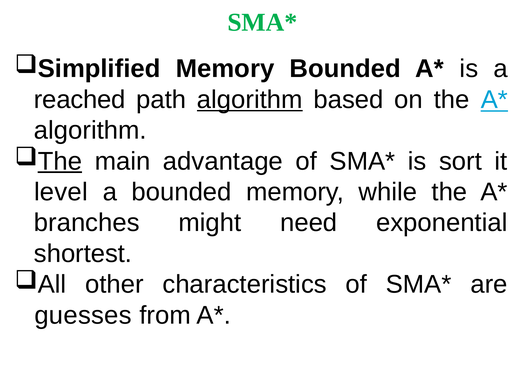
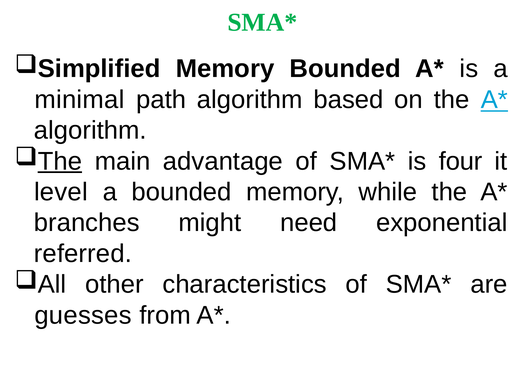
reached: reached -> minimal (79, 100)
algorithm underline: present -> none (250, 100)
sort: sort -> four (461, 161)
shortest: shortest -> referred (83, 254)
